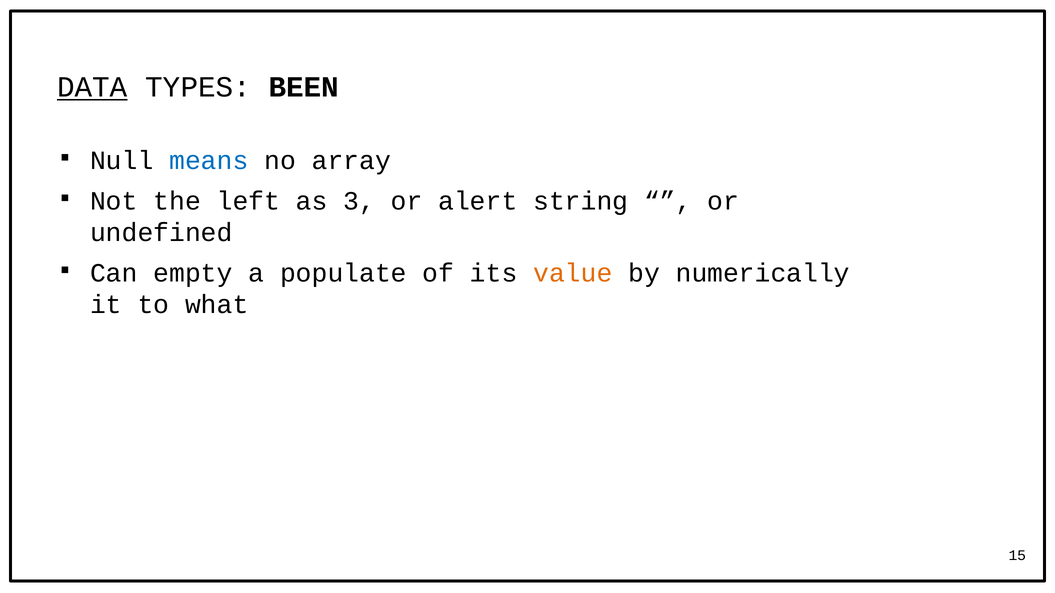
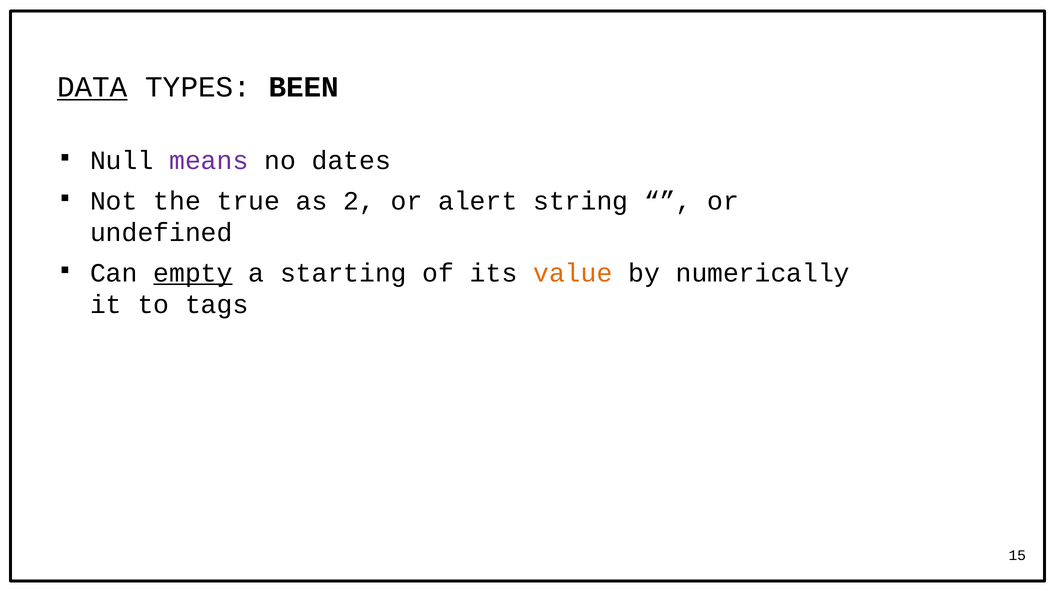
means colour: blue -> purple (209, 161)
array: array -> dates (351, 161)
left: left -> true (248, 201)
3: 3 -> 2 (359, 201)
empty underline: none -> present (193, 273)
populate: populate -> starting (343, 273)
what: what -> tags (217, 305)
